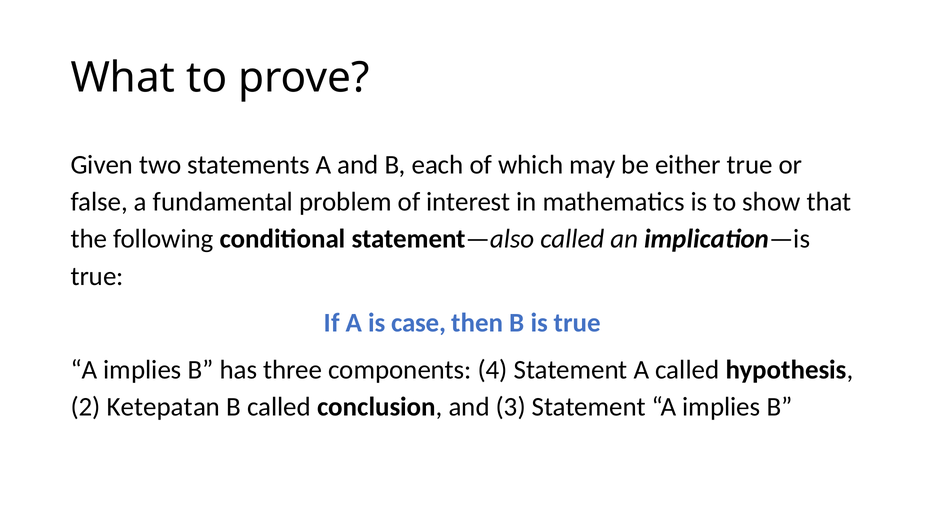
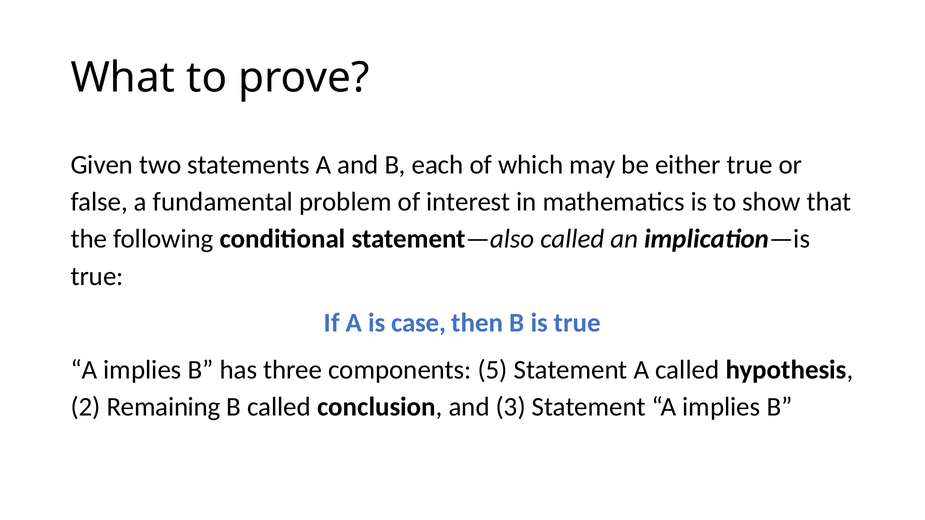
4: 4 -> 5 (493, 370)
Ketepatan: Ketepatan -> Remaining (164, 407)
